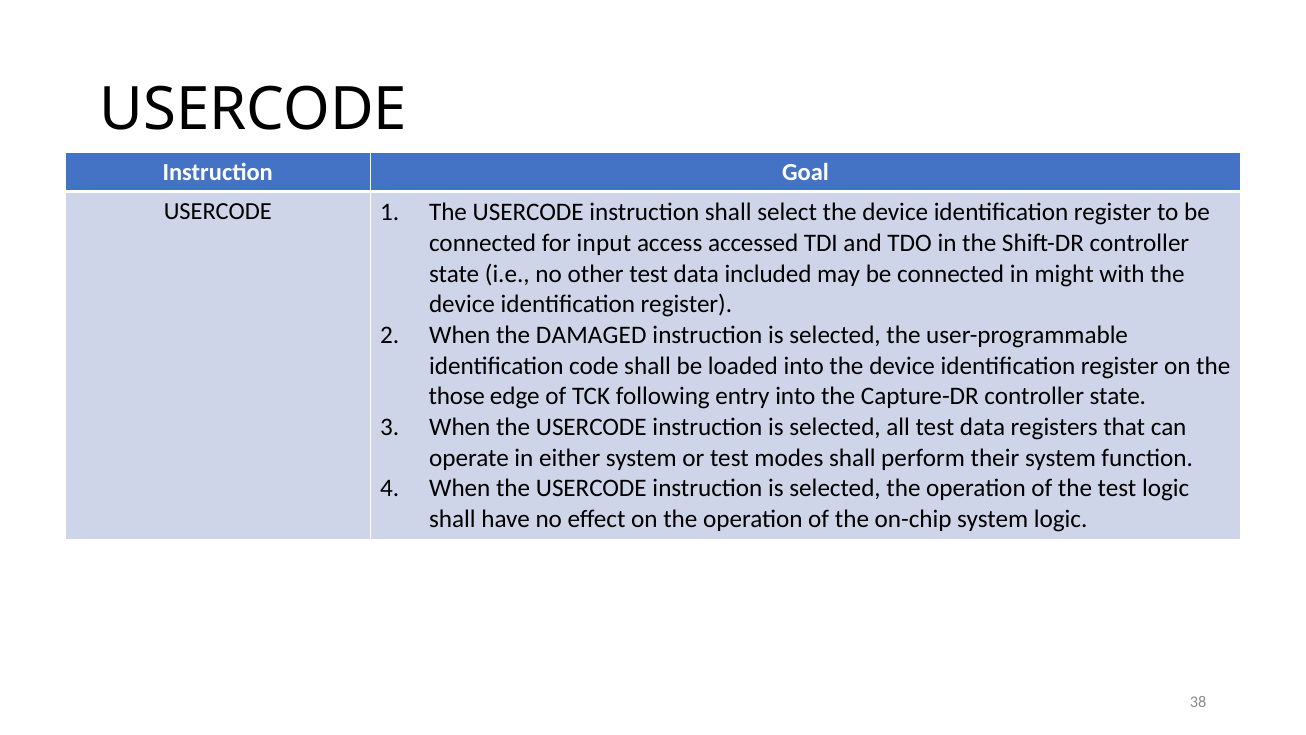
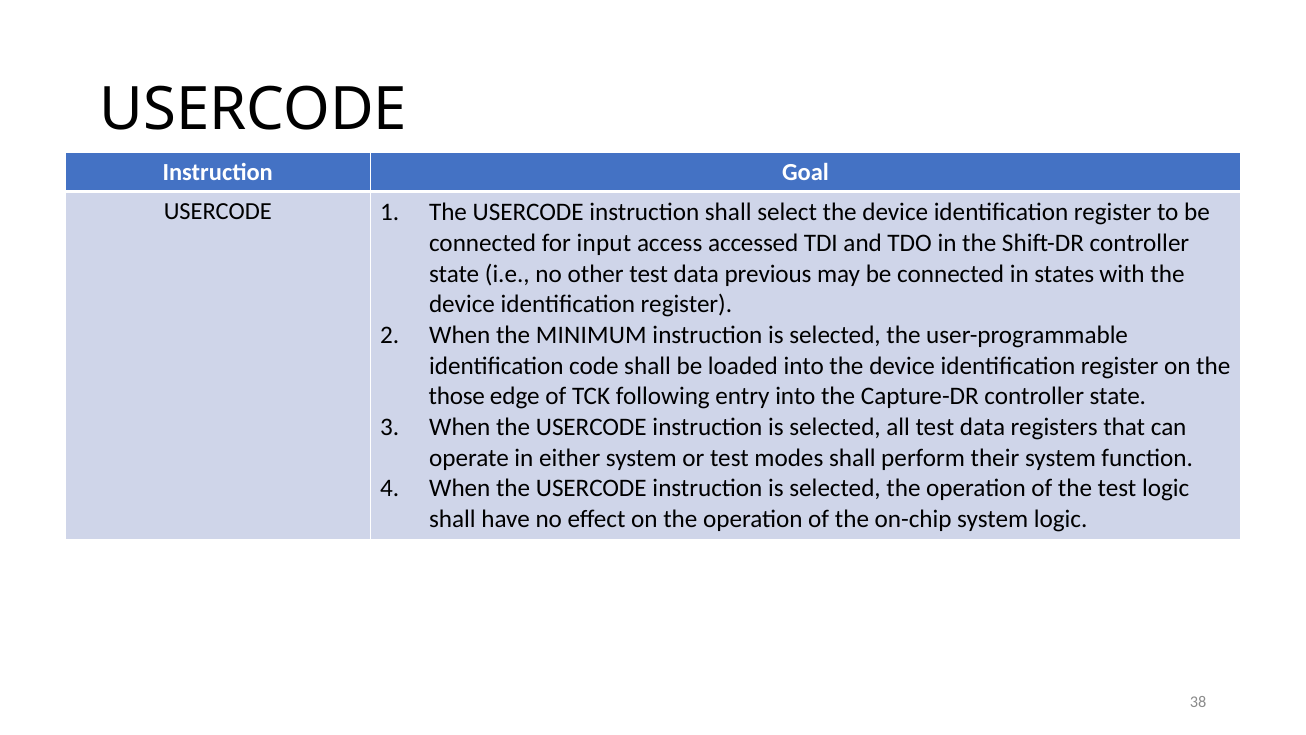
included: included -> previous (768, 274)
might: might -> states (1064, 274)
DAMAGED: DAMAGED -> MINIMUM (591, 335)
